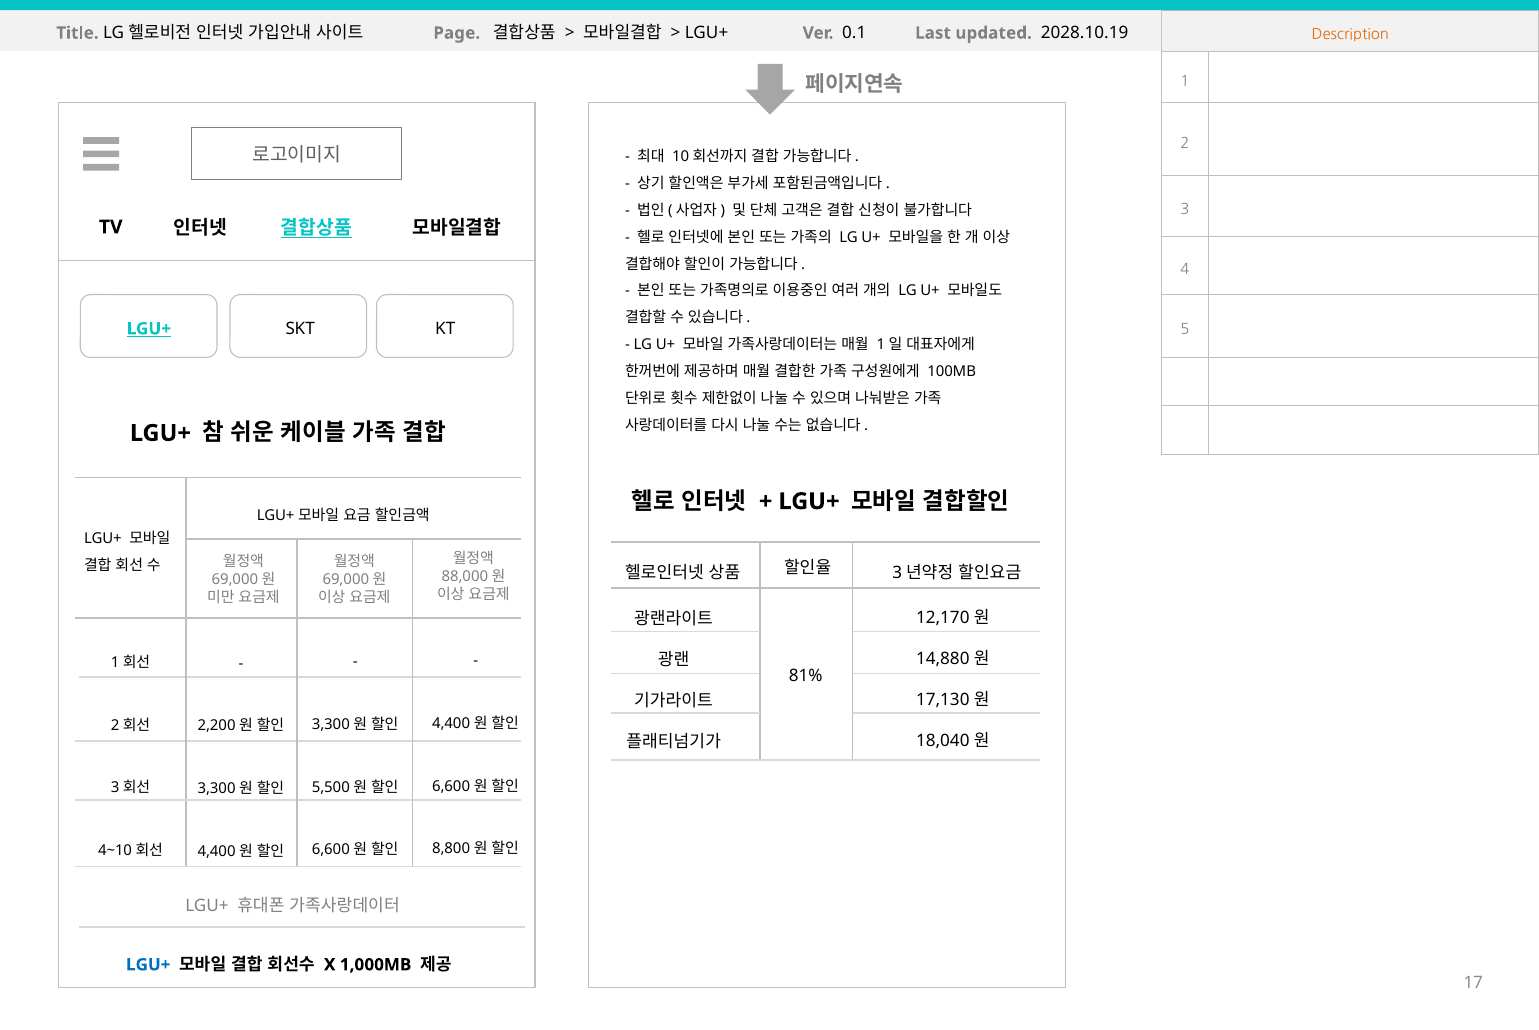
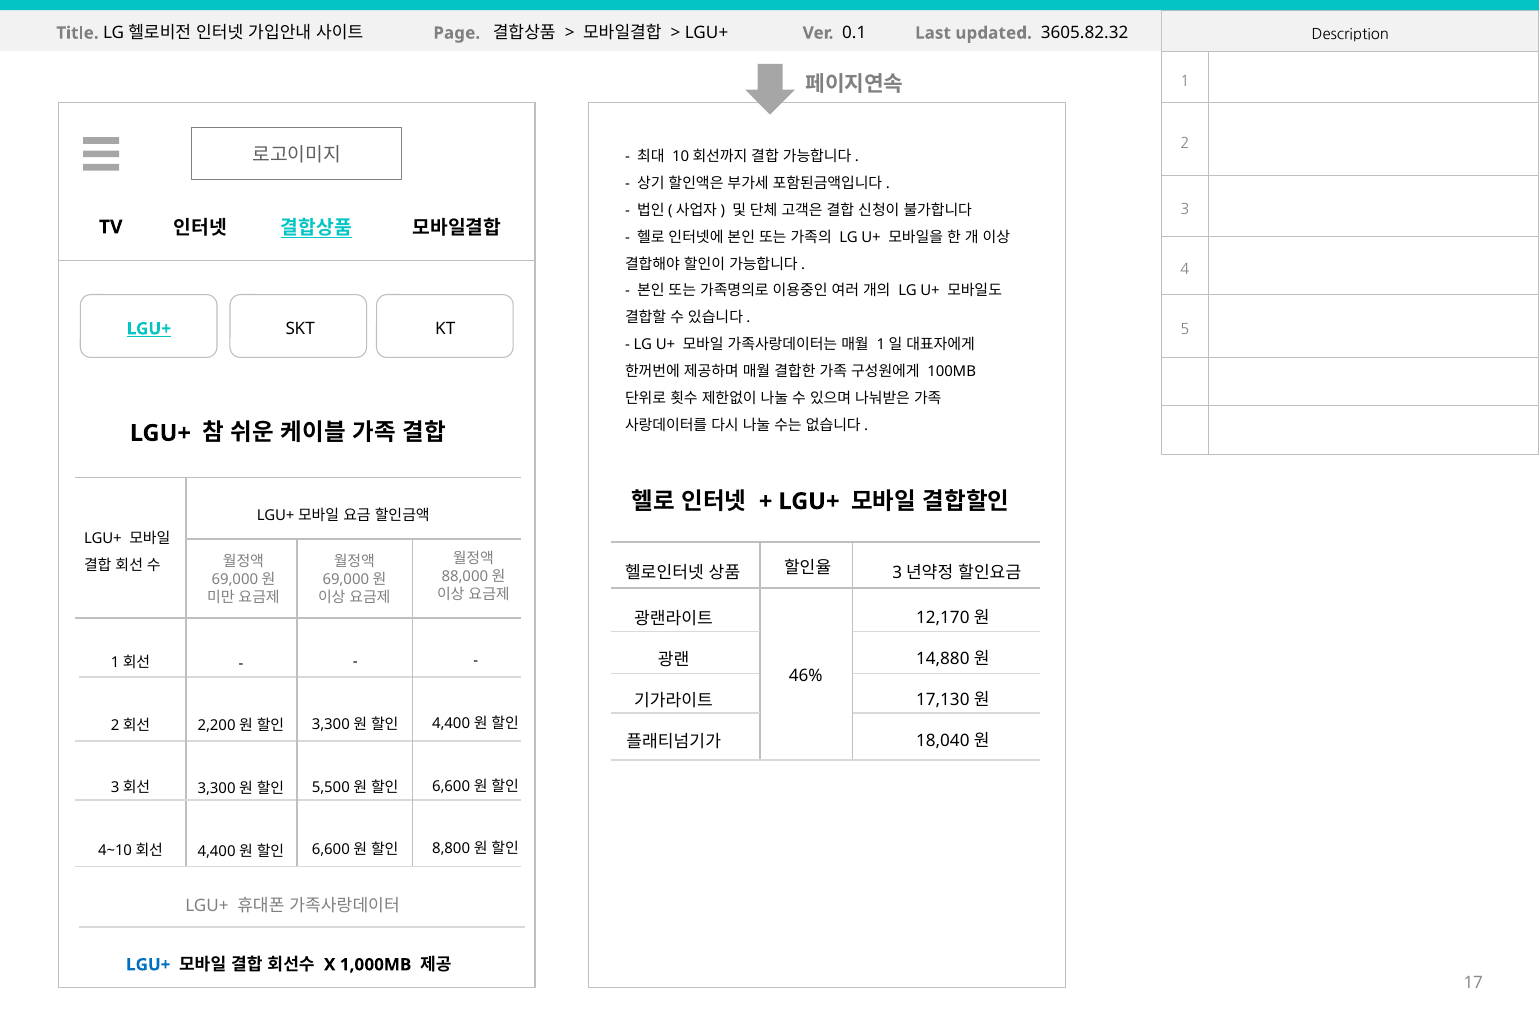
Description colour: orange -> black (1350, 35)
2028.10.19: 2028.10.19 -> 3605.82.32 (1085, 33)
81%: 81% -> 46% (806, 676)
